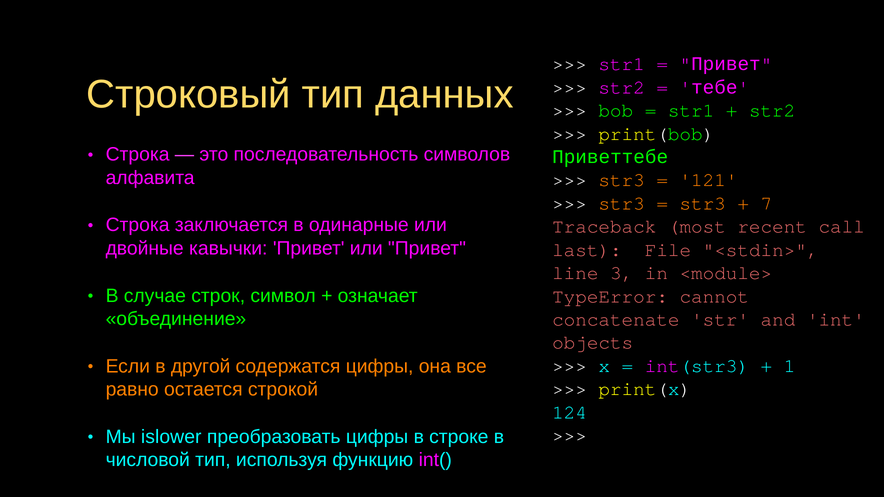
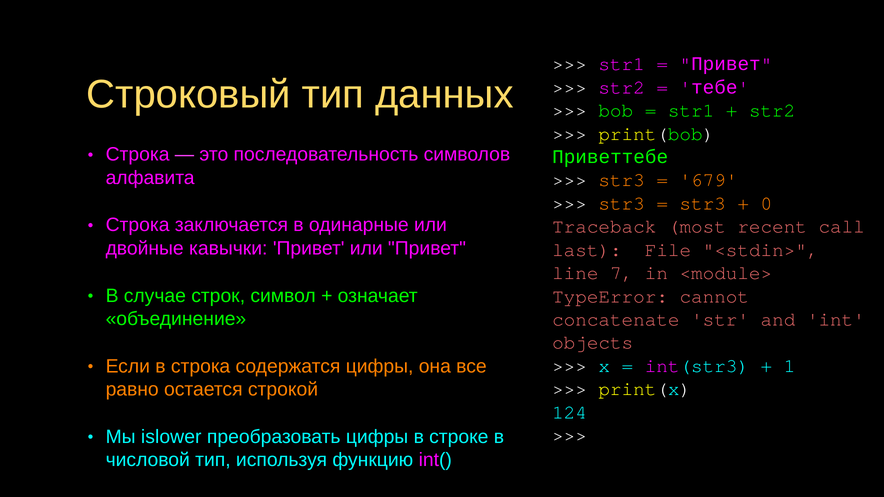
121: 121 -> 679 (708, 180)
7: 7 -> 0 (766, 203)
3: 3 -> 7 (622, 273)
в другой: другой -> строка (201, 366)
